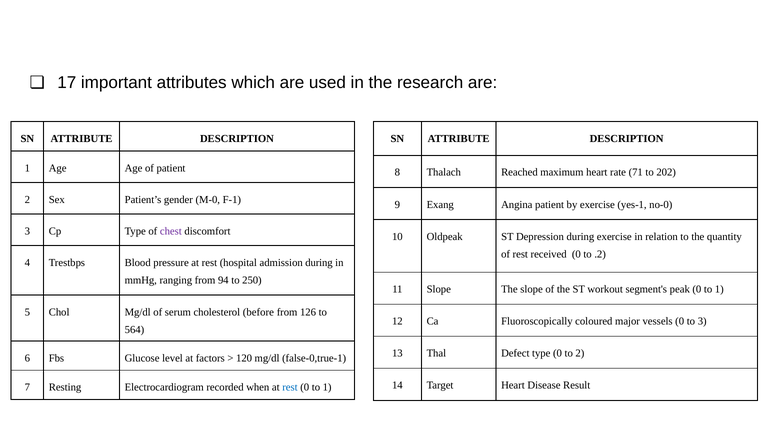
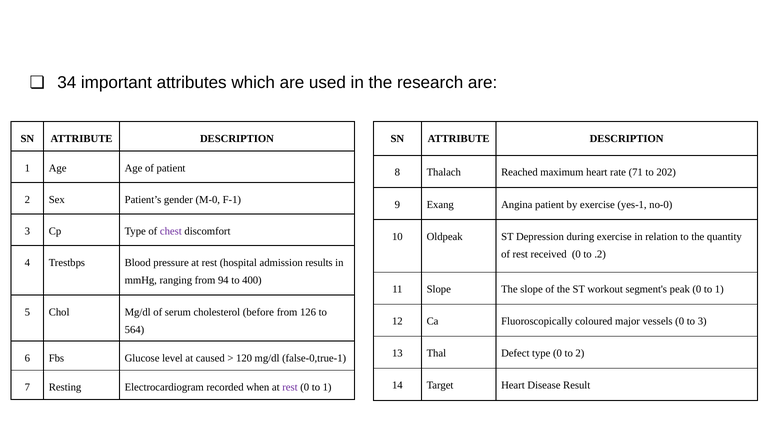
17: 17 -> 34 (67, 83)
admission during: during -> results (319, 263)
250: 250 -> 400 (252, 281)
factors: factors -> caused (210, 359)
rest colour: blue -> purple (290, 388)
